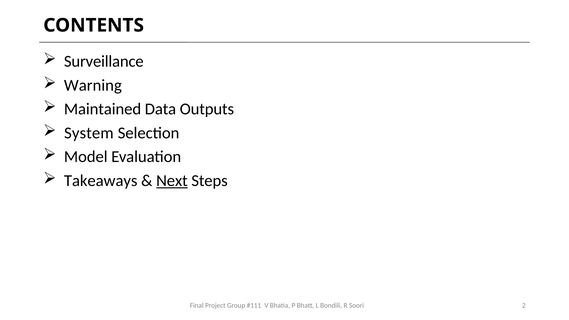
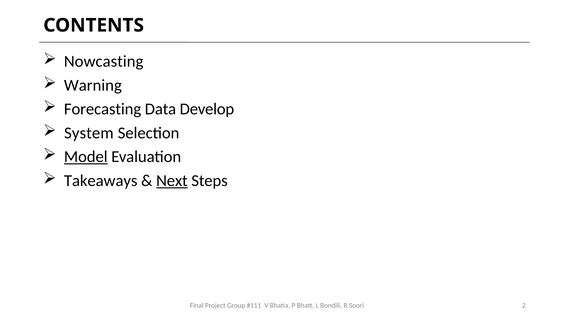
Surveillance: Surveillance -> Nowcasting (104, 62)
Maintained: Maintained -> Forecasting (103, 109)
Outputs: Outputs -> Develop (207, 109)
Model underline: none -> present (86, 157)
